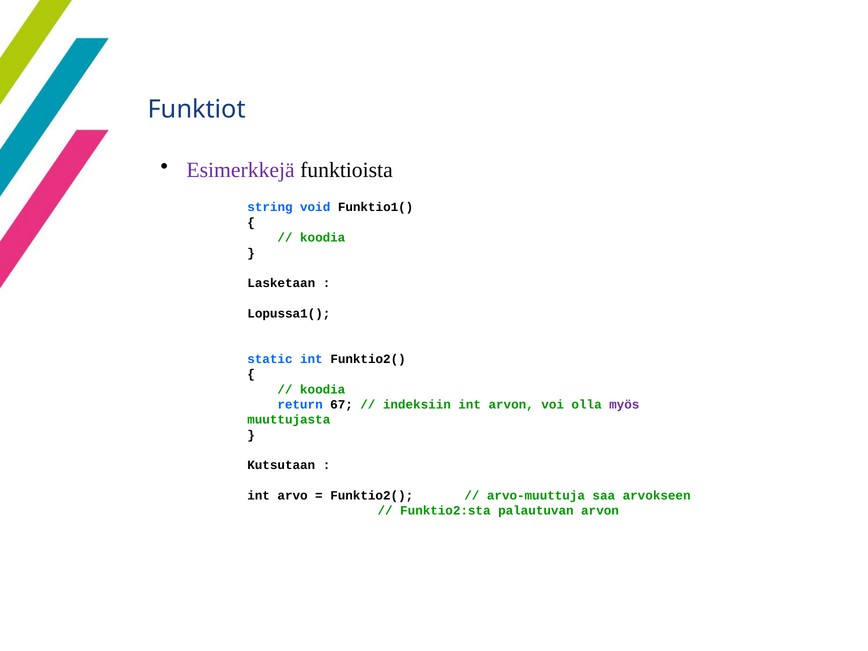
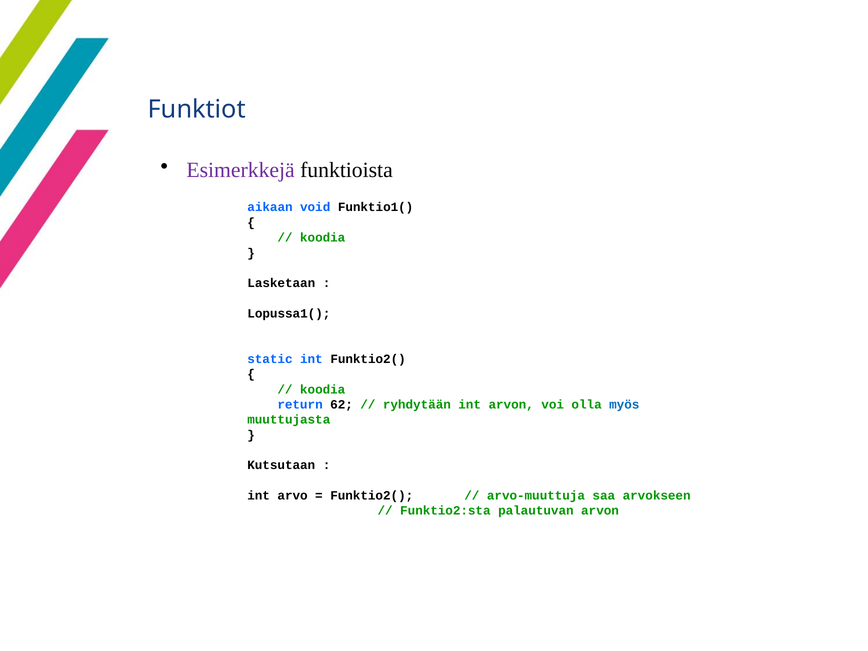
string: string -> aikaan (270, 207)
67: 67 -> 62 (342, 405)
indeksiin: indeksiin -> ryhdytään (417, 405)
myös colour: purple -> blue (624, 405)
